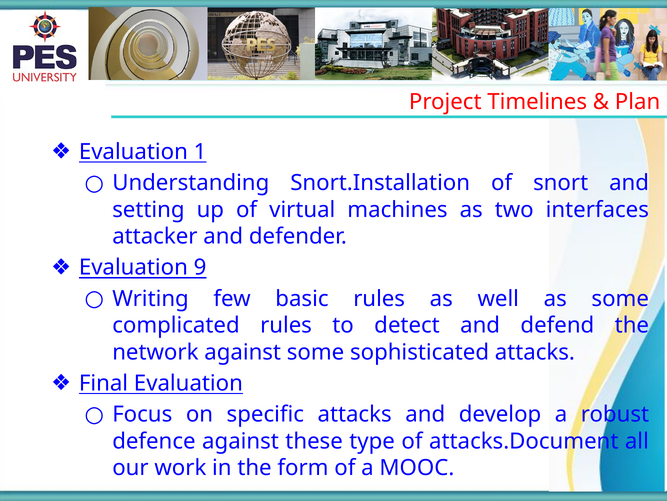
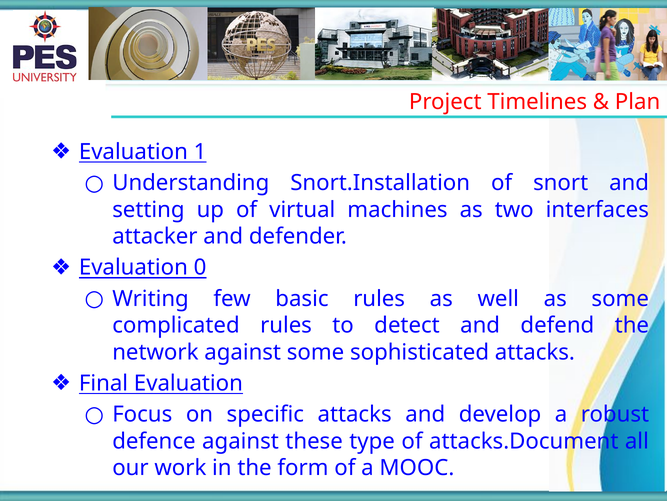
9: 9 -> 0 (200, 267)
